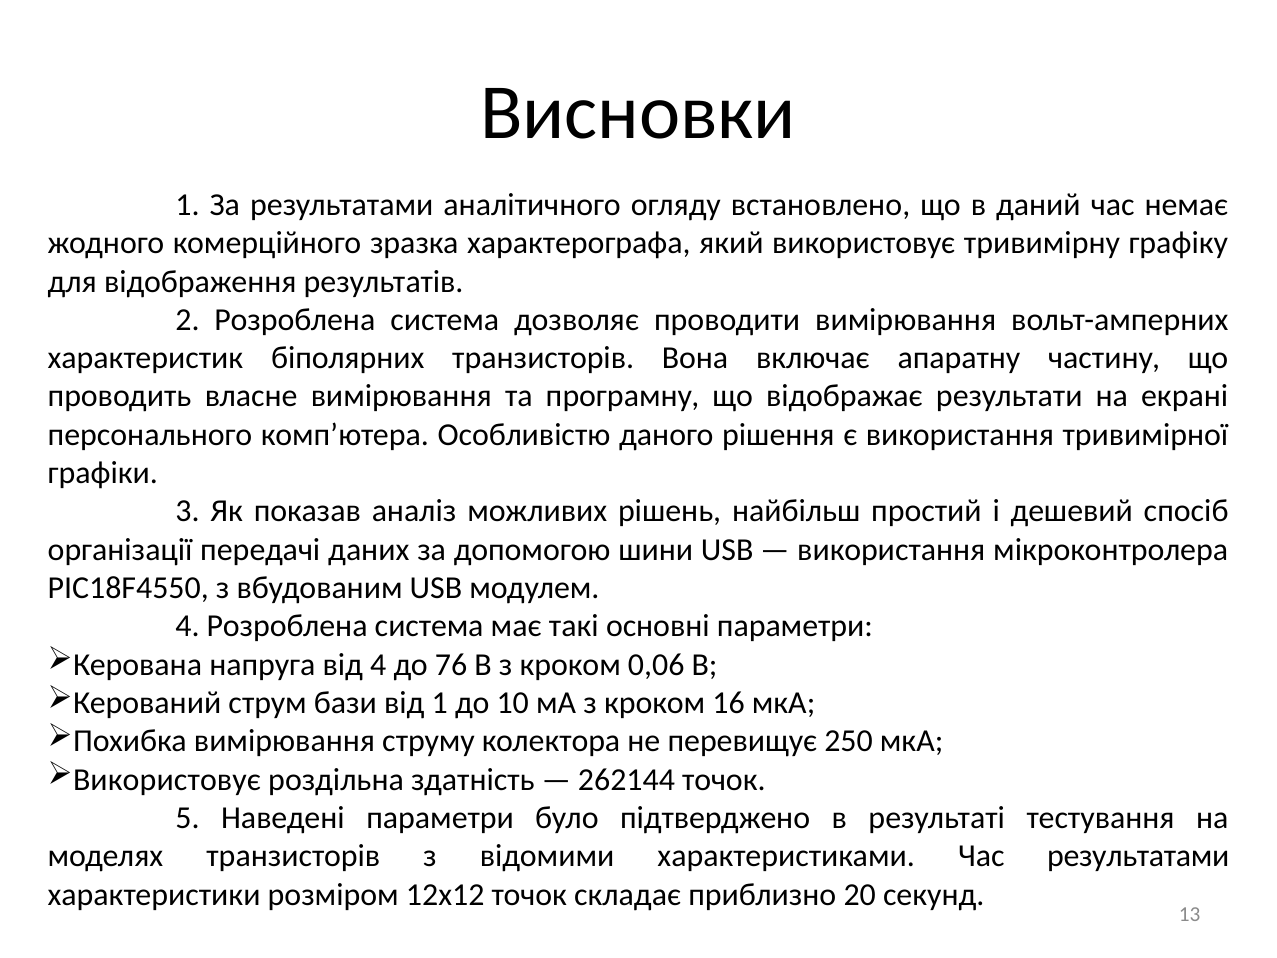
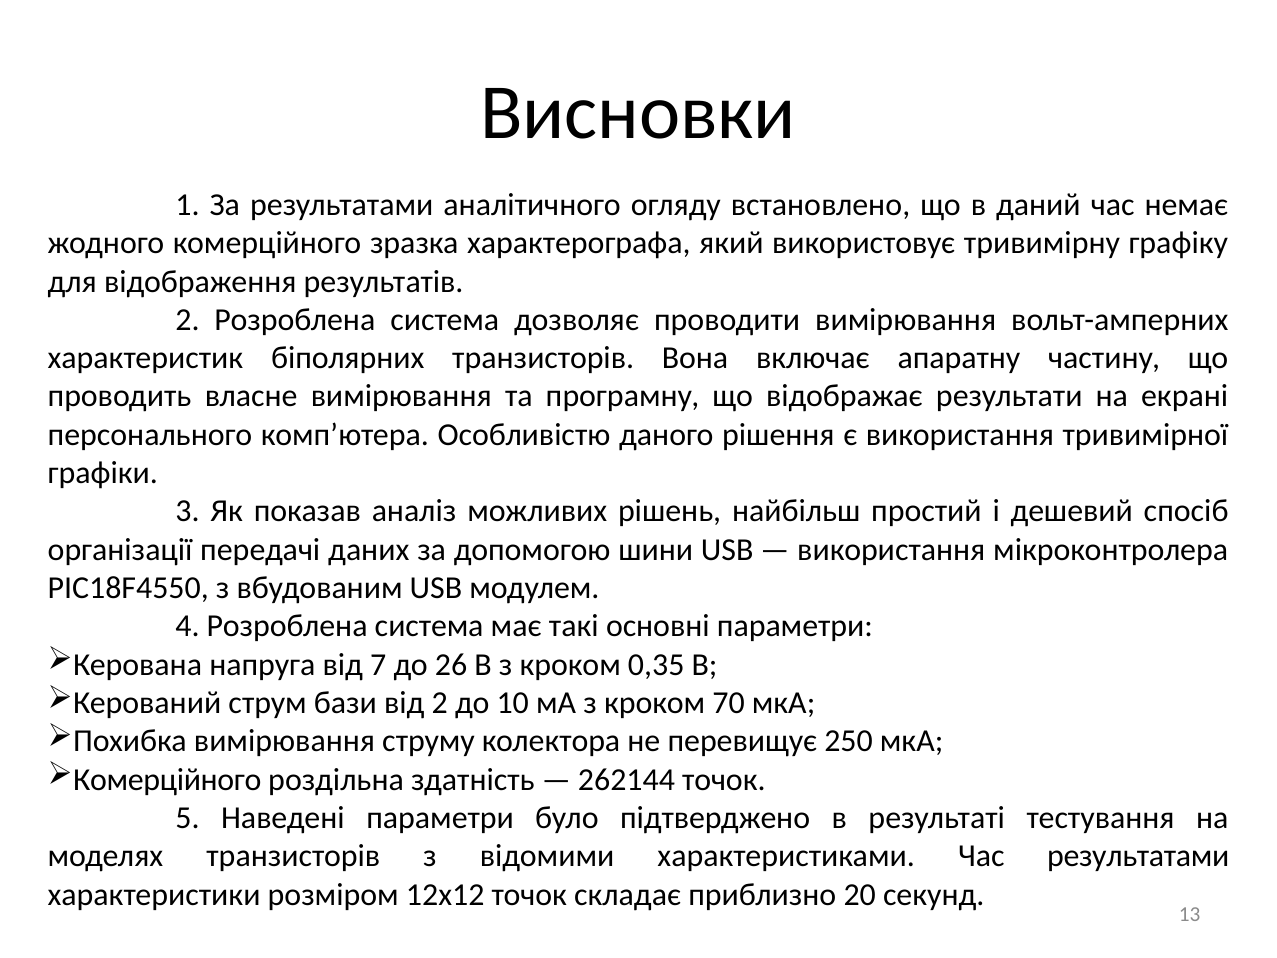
від 4: 4 -> 7 (378, 665)
76: 76 -> 26 (451, 665)
0,06: 0,06 -> 0,35 (656, 665)
від 1: 1 -> 2 (440, 703)
16: 16 -> 70 (729, 703)
Використовує: Використовує -> Комерційного (167, 779)
